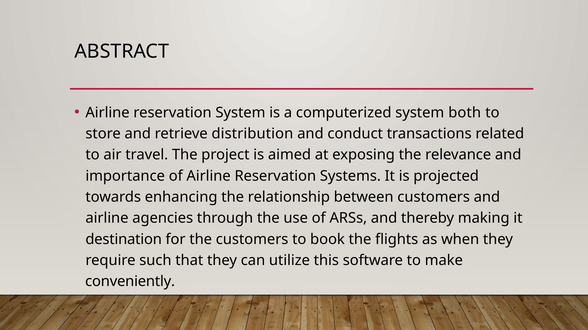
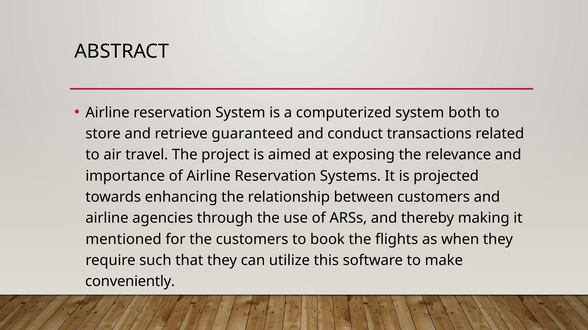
distribution: distribution -> guaranteed (252, 134)
destination: destination -> mentioned (124, 240)
